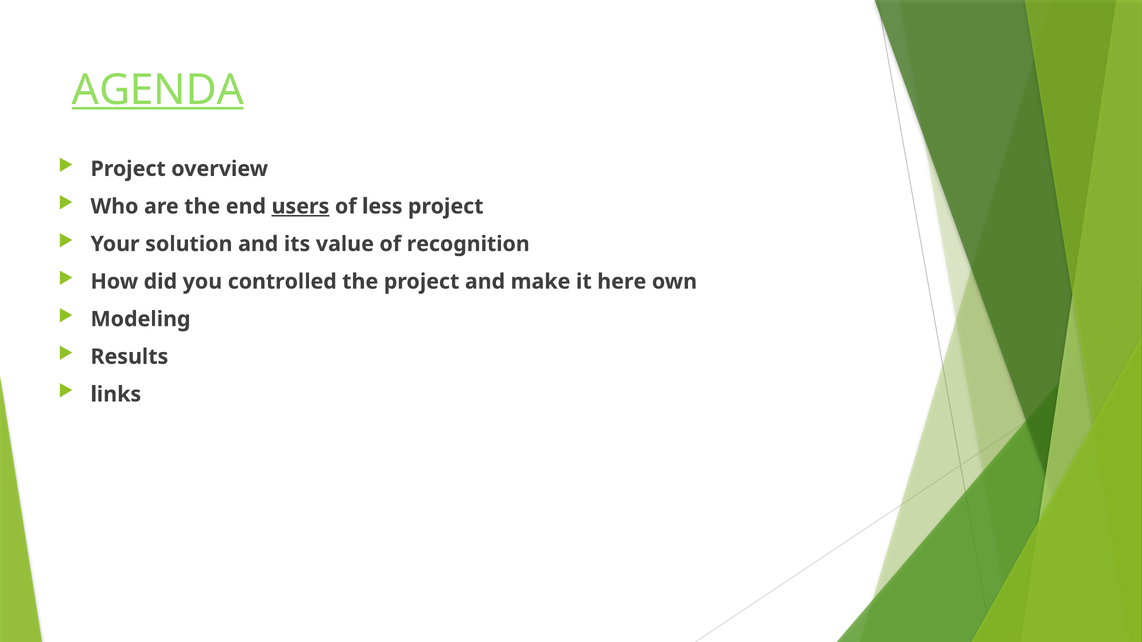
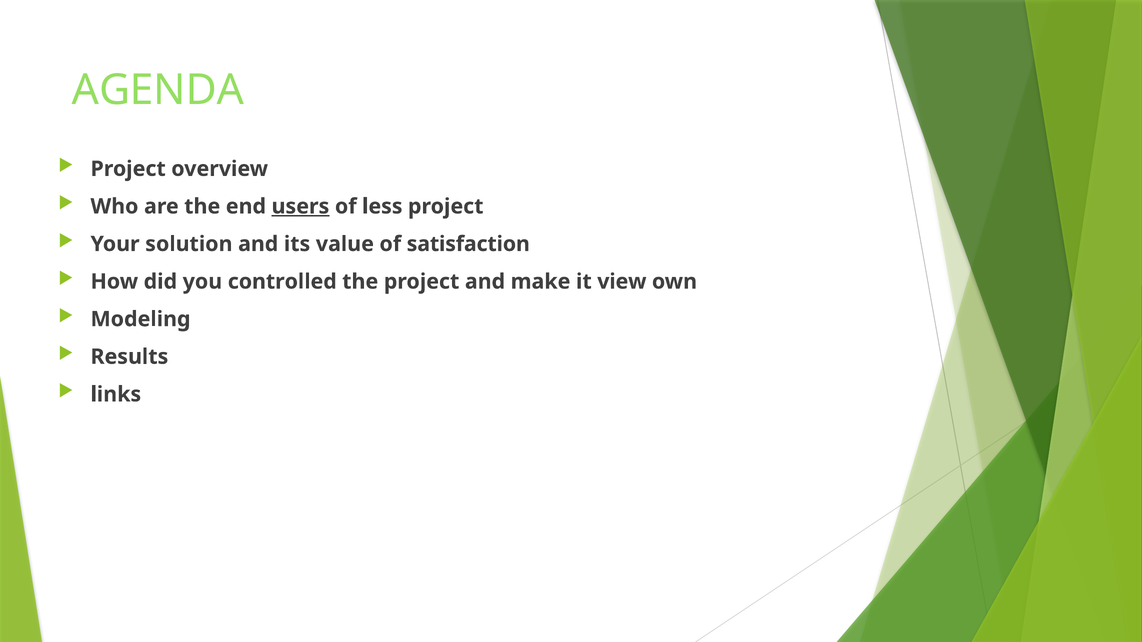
AGENDA underline: present -> none (158, 90)
recognition: recognition -> satisfaction (468, 244)
here: here -> view (622, 282)
